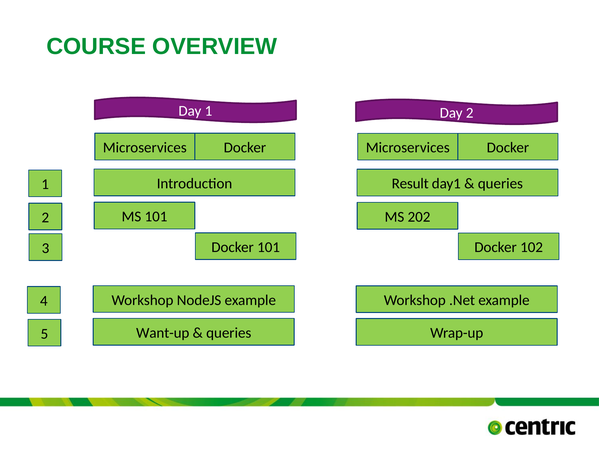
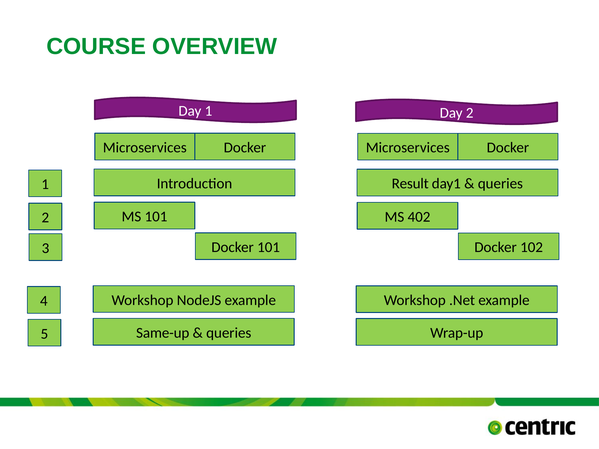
202: 202 -> 402 (419, 217)
Want-up: Want-up -> Same-up (163, 333)
